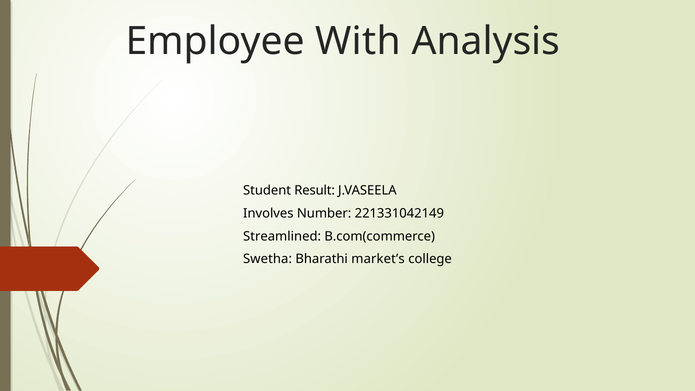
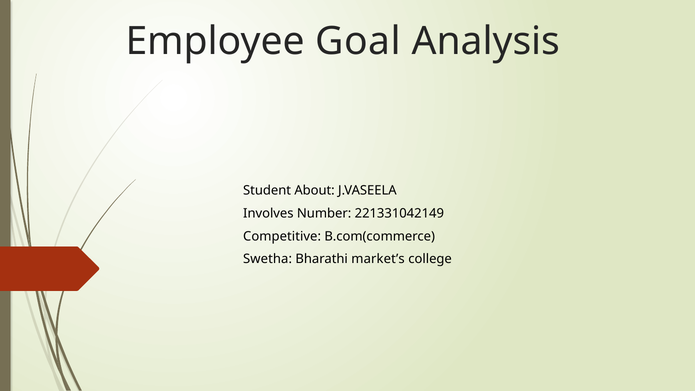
With: With -> Goal (358, 41)
Result: Result -> About (315, 190)
Streamlined: Streamlined -> Competitive (282, 236)
